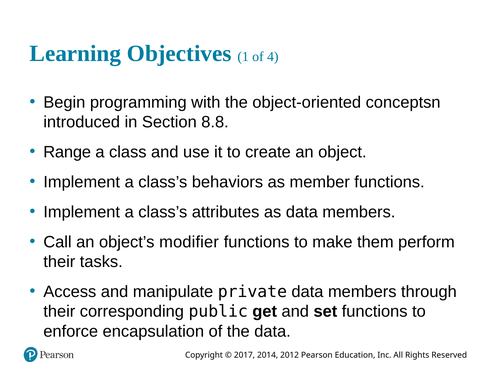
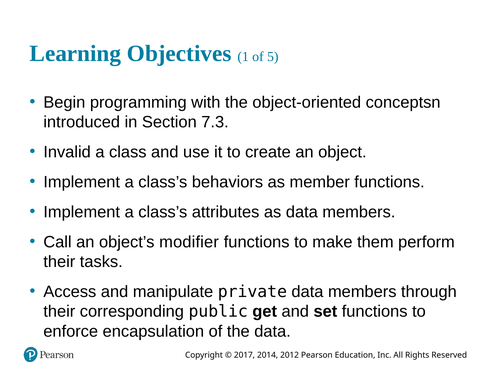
4: 4 -> 5 (273, 57)
8.8: 8.8 -> 7.3 (215, 122)
Range: Range -> Invalid (67, 152)
